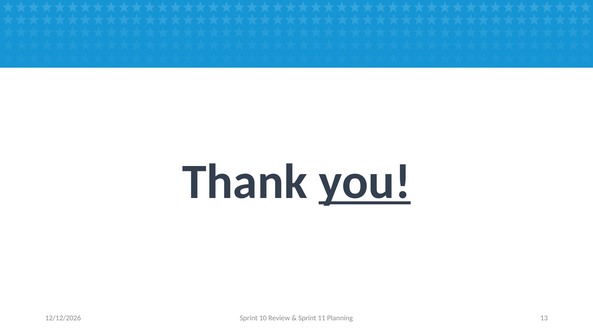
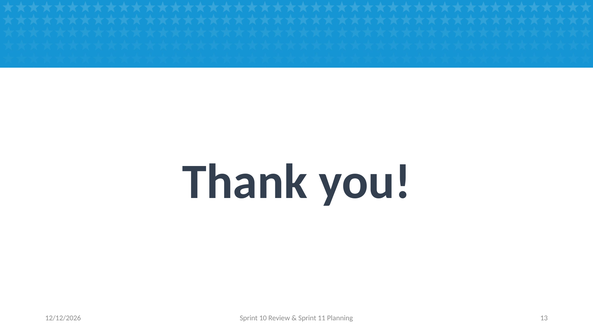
you underline: present -> none (365, 182)
